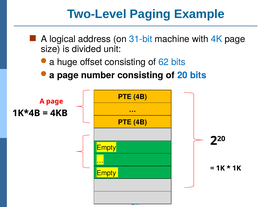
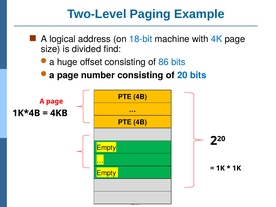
31-bit: 31-bit -> 18-bit (141, 39)
unit: unit -> find (112, 49)
62: 62 -> 86 (164, 62)
